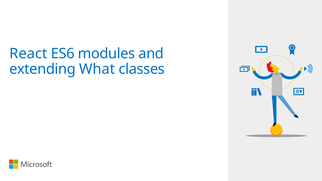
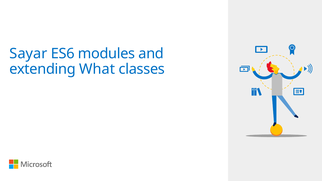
React: React -> Sayar (28, 54)
